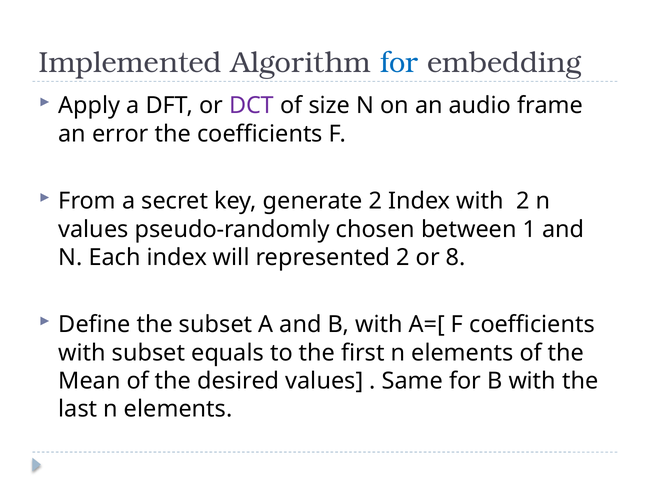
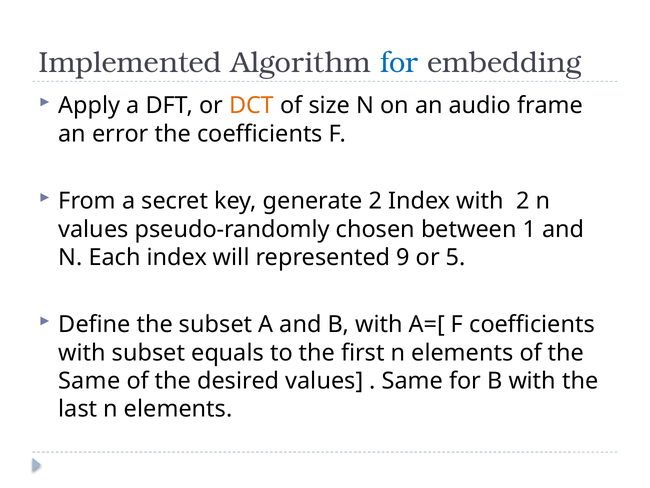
DCT colour: purple -> orange (252, 106)
represented 2: 2 -> 9 (403, 257)
8: 8 -> 5 (456, 257)
Mean: Mean -> Same (89, 381)
